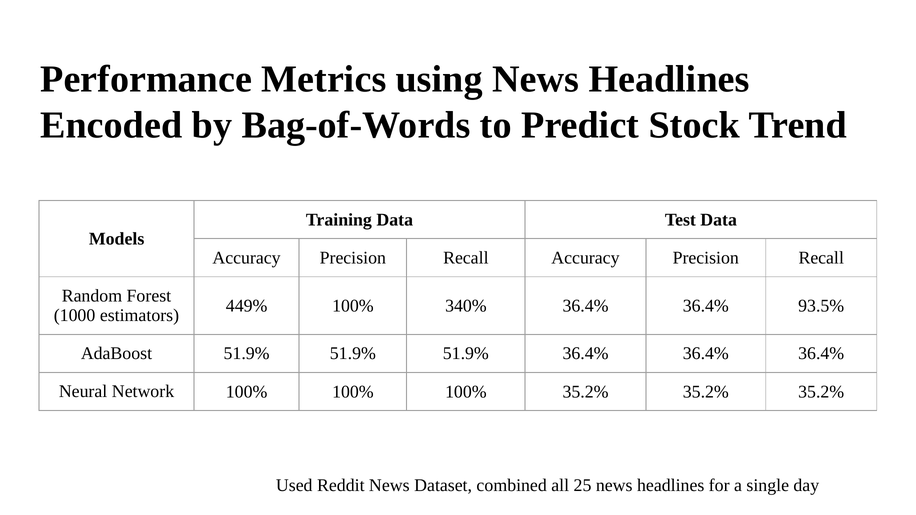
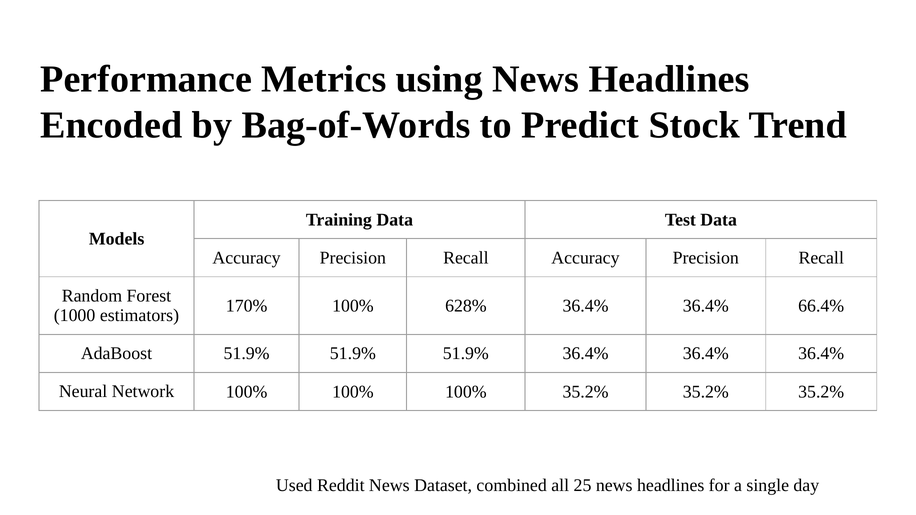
449%: 449% -> 170% (247, 306)
340%: 340% -> 628% (466, 306)
93.5%: 93.5% -> 66.4% (821, 306)
